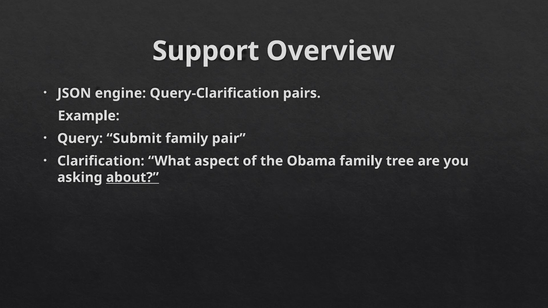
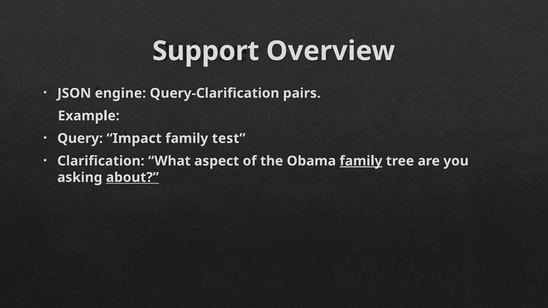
Submit: Submit -> Impact (134, 139)
pair: pair -> test (229, 139)
family underline: none -> present (361, 161)
